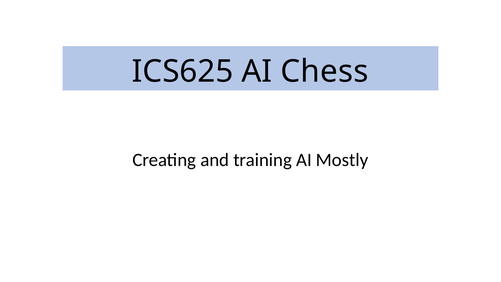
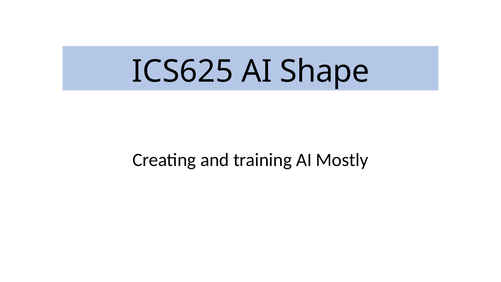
Chess: Chess -> Shape (325, 71)
